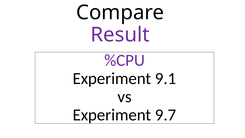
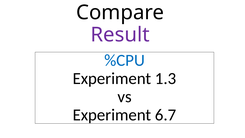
%CPU colour: purple -> blue (125, 60)
9.1: 9.1 -> 1.3 (166, 78)
9.7: 9.7 -> 6.7 (166, 115)
